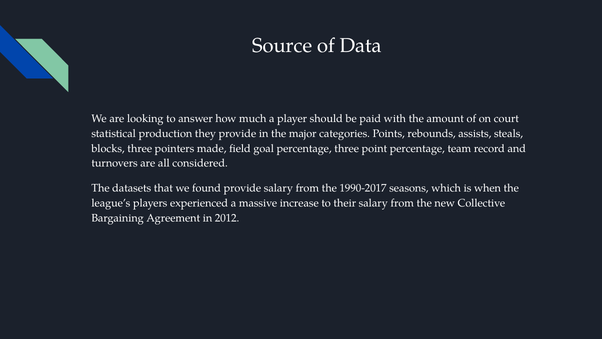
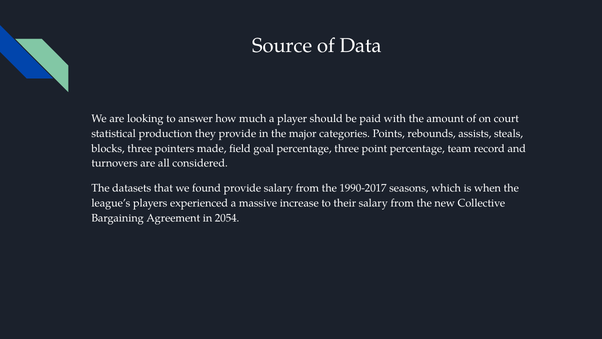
2012: 2012 -> 2054 (227, 218)
